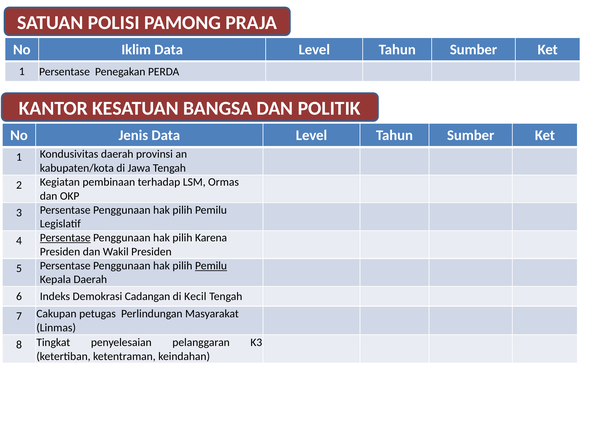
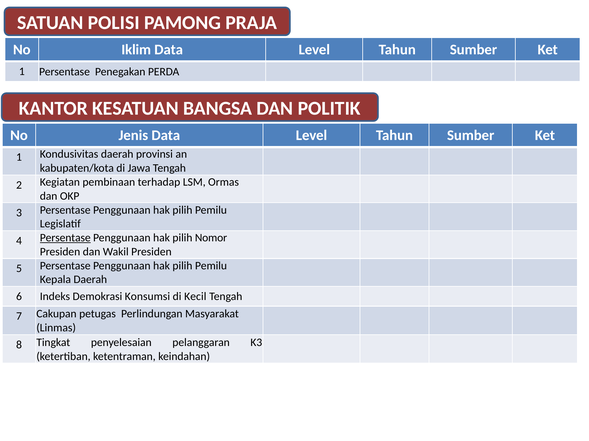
Karena: Karena -> Nomor (211, 238)
Pemilu underline: present -> none (211, 266)
Cadangan: Cadangan -> Konsumsi (147, 297)
